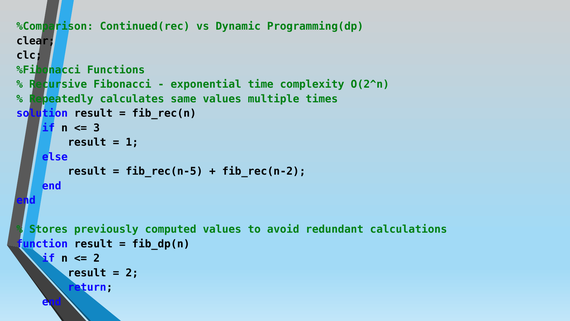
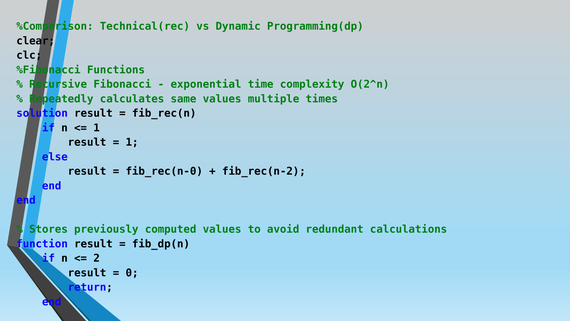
Continued(rec: Continued(rec -> Technical(rec (145, 26)
3: 3 -> 1 (97, 128)
fib_rec(n-5: fib_rec(n-5 -> fib_rec(n-0 (164, 171)
2: 2 -> 0 (132, 273)
